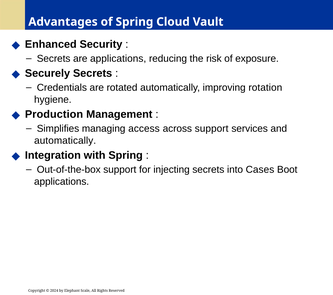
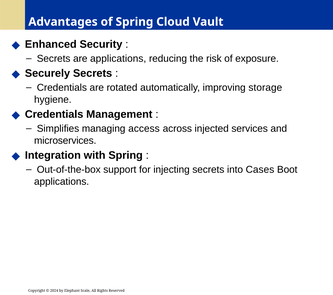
rotation: rotation -> storage (265, 88)
Production: Production -> Credentials (54, 114)
across support: support -> injected (212, 129)
automatically: automatically -> microservices (65, 140)
